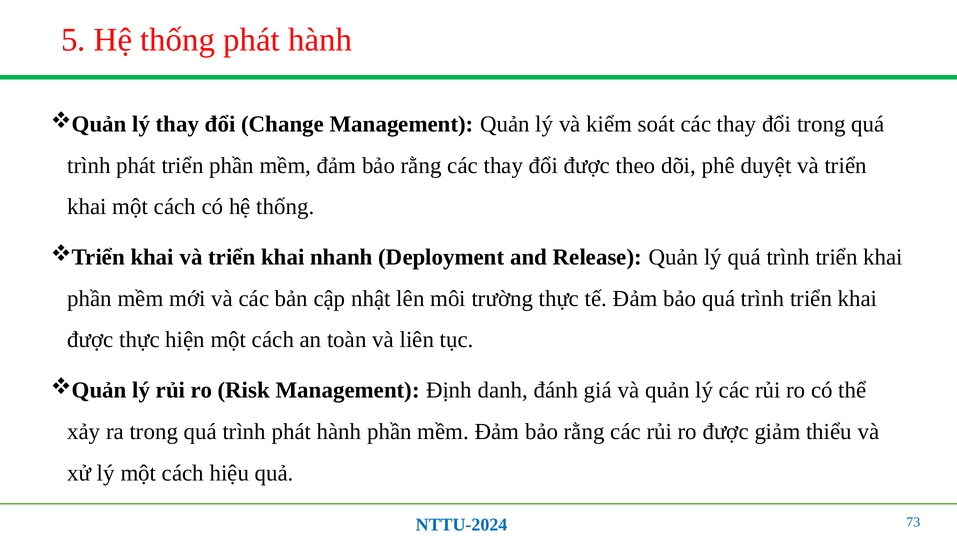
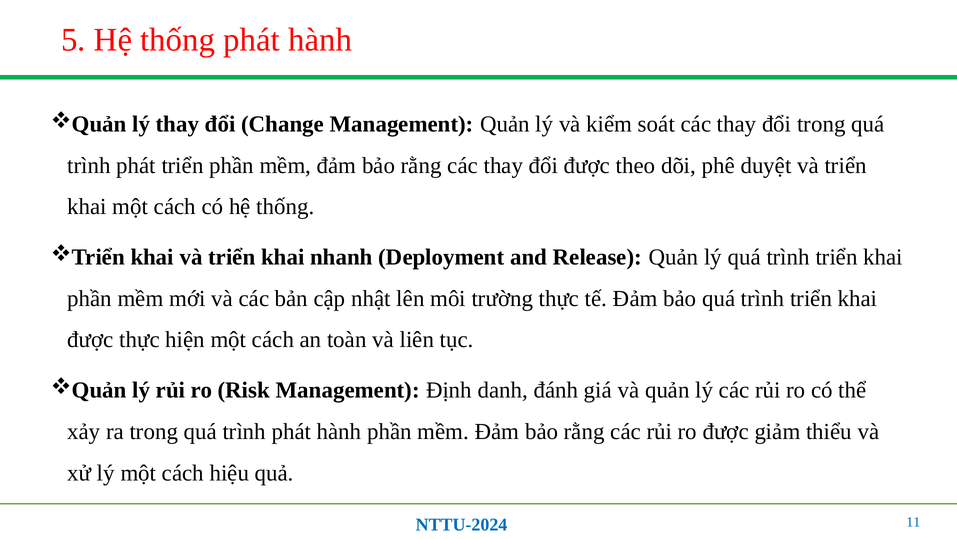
73: 73 -> 11 (913, 521)
